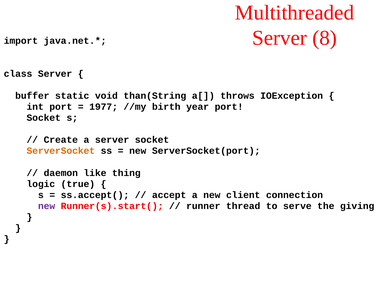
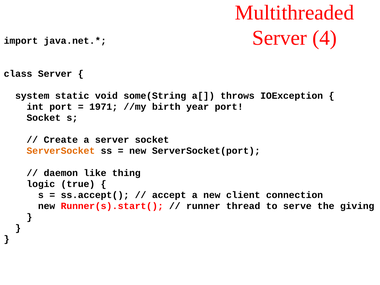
8: 8 -> 4 (325, 38)
buffer: buffer -> system (32, 96)
than(String: than(String -> some(String (155, 96)
1977: 1977 -> 1971 (104, 107)
new colour: purple -> black (47, 206)
